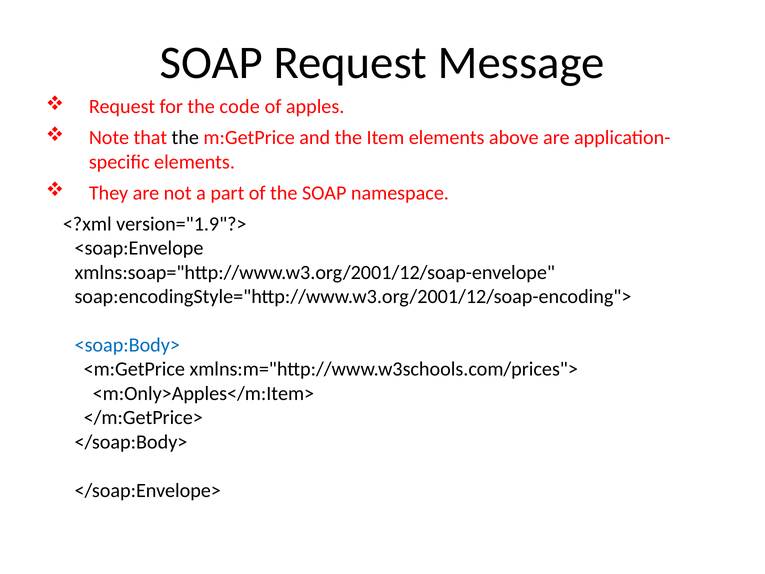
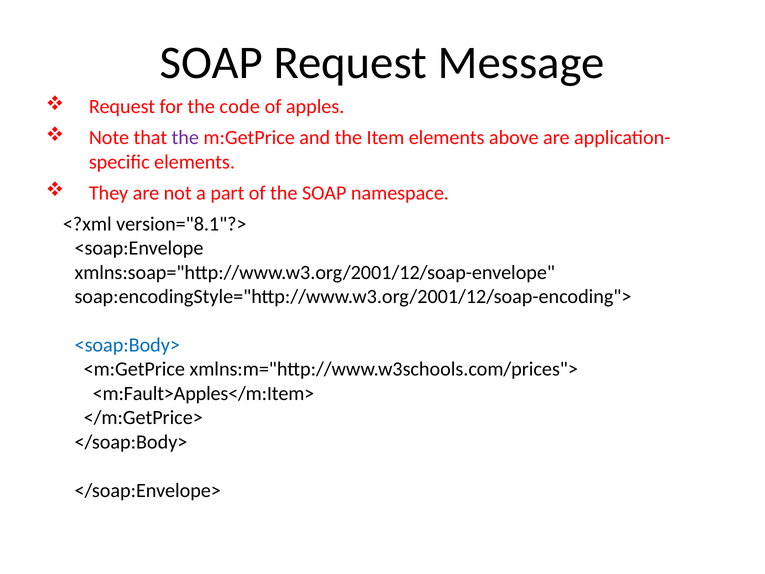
the colour: black -> purple (185, 138)
version="1.9"?>: version="1.9"?> -> version="8.1"?> (181, 224)
<m:Only>Apples</m:Item>: <m:Only>Apples</m:Item> -> <m:Fault>Apples</m:Item> (203, 393)
